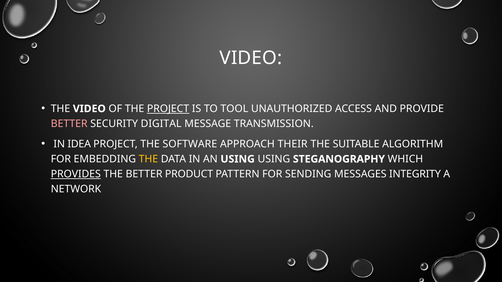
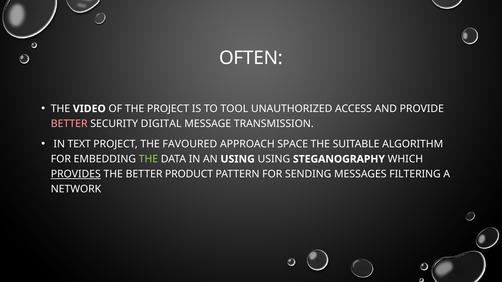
VIDEO: VIDEO -> OFTEN (251, 58)
PROJECT underline: present -> none (168, 109)
IDEA: IDEA -> TEXT (79, 144)
SOFTWARE: SOFTWARE -> FAVOURED (190, 144)
THEIR: THEIR -> SPACE (293, 144)
THE colour: yellow -> light green (148, 159)
INTEGRITY: INTEGRITY -> FILTERING (415, 174)
